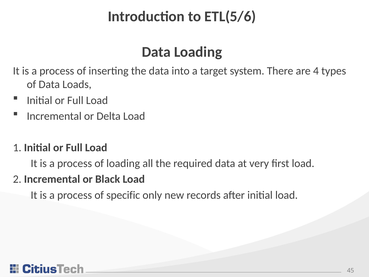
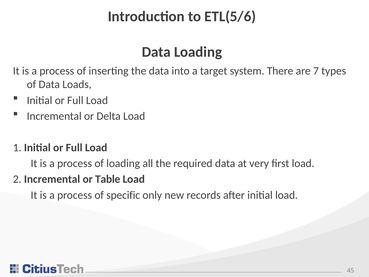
4: 4 -> 7 (316, 71)
Black: Black -> Table (108, 179)
